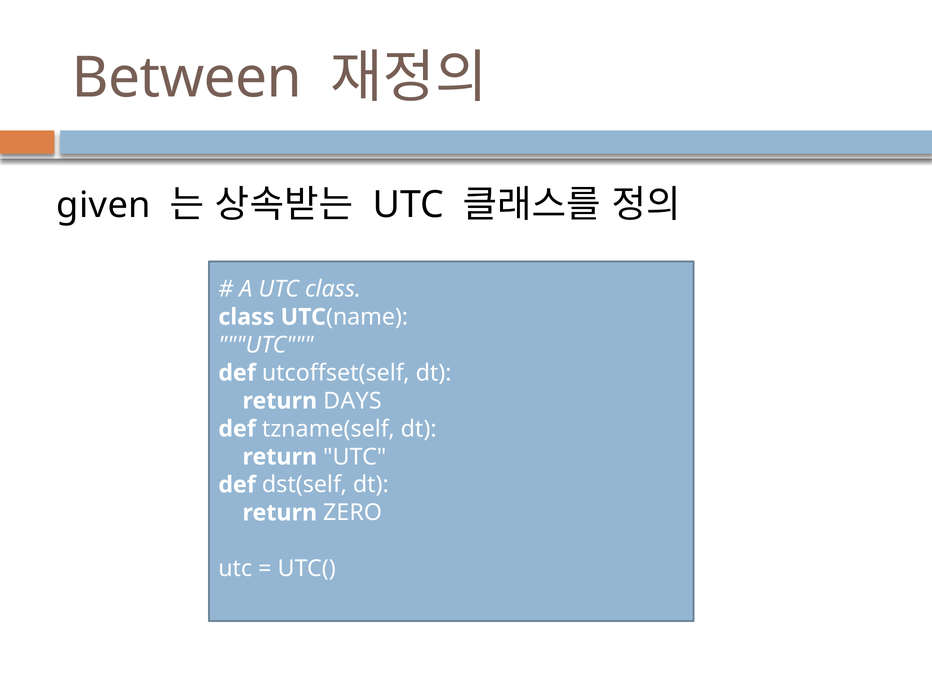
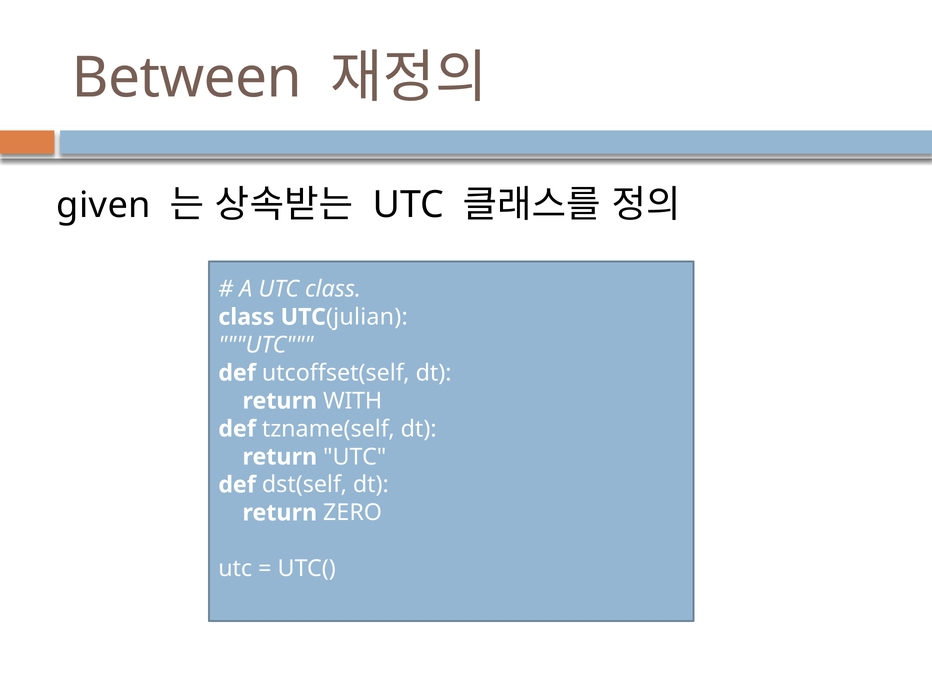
name: name -> julian (367, 317)
DAYS: DAYS -> WITH (353, 401)
